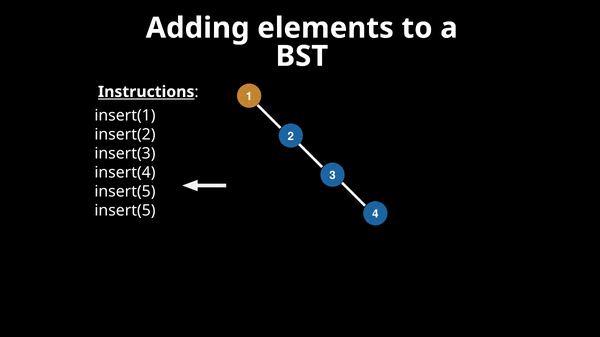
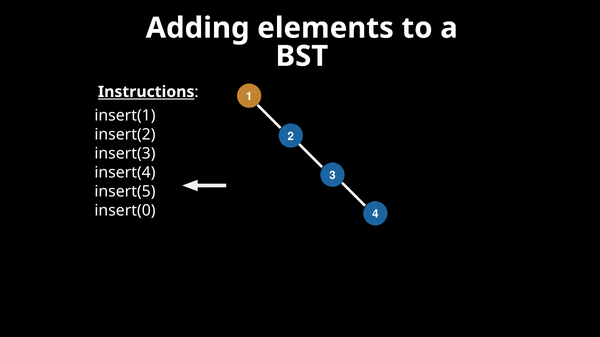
insert(5: insert(5 -> insert(0 (125, 211)
